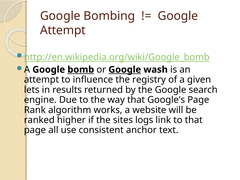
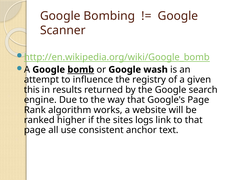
Attempt: Attempt -> Scanner (63, 30)
Google underline: present -> none (125, 70)
lets: lets -> this (32, 90)
